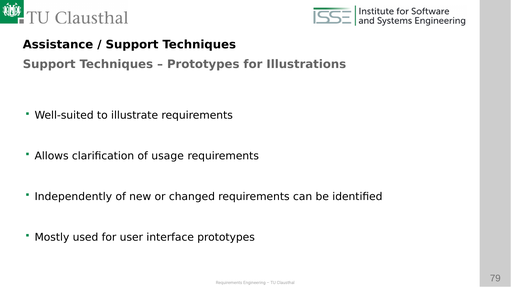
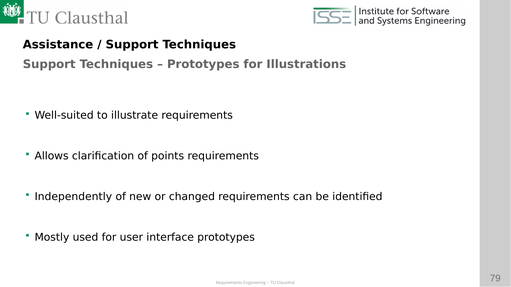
usage: usage -> points (168, 156)
